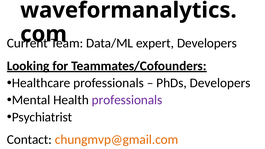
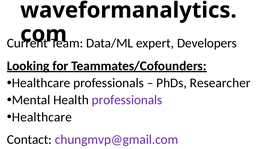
PhDs Developers: Developers -> Researcher (220, 83)
Psychiatrist: Psychiatrist -> Healthcare (42, 117)
chungmvp@gmail.com colour: orange -> purple (117, 140)
